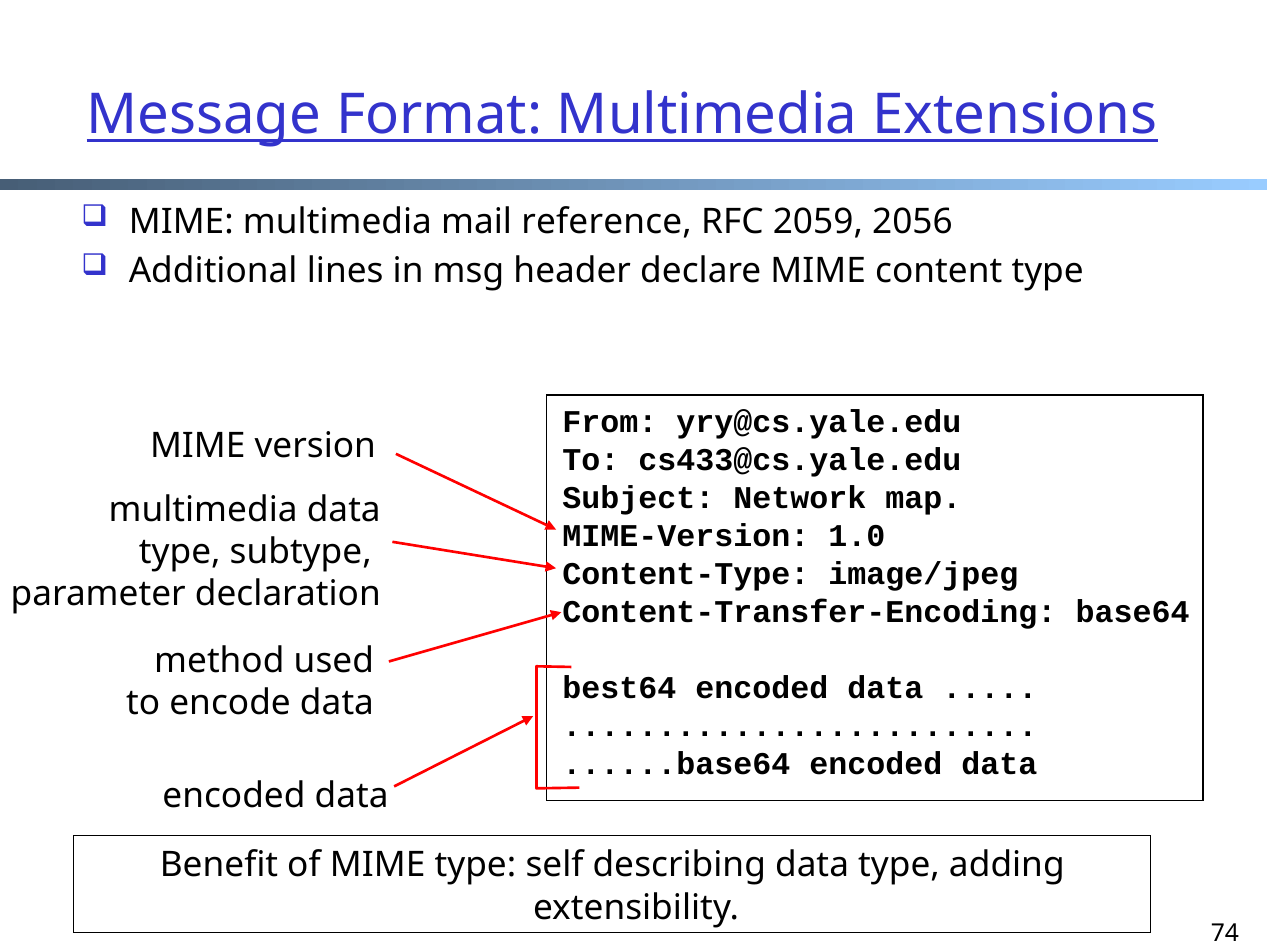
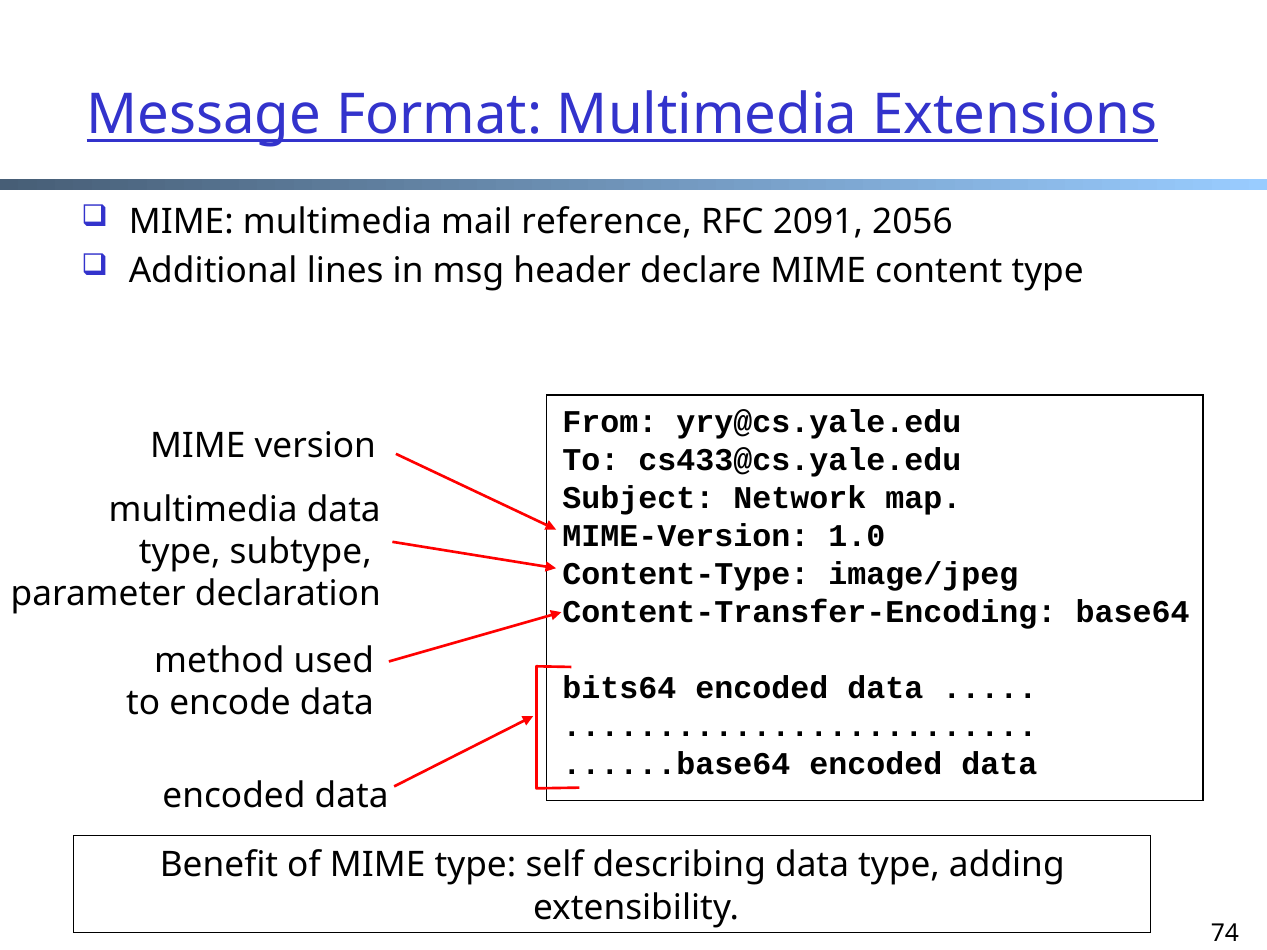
2059: 2059 -> 2091 (818, 222)
best64: best64 -> bits64 (619, 689)
